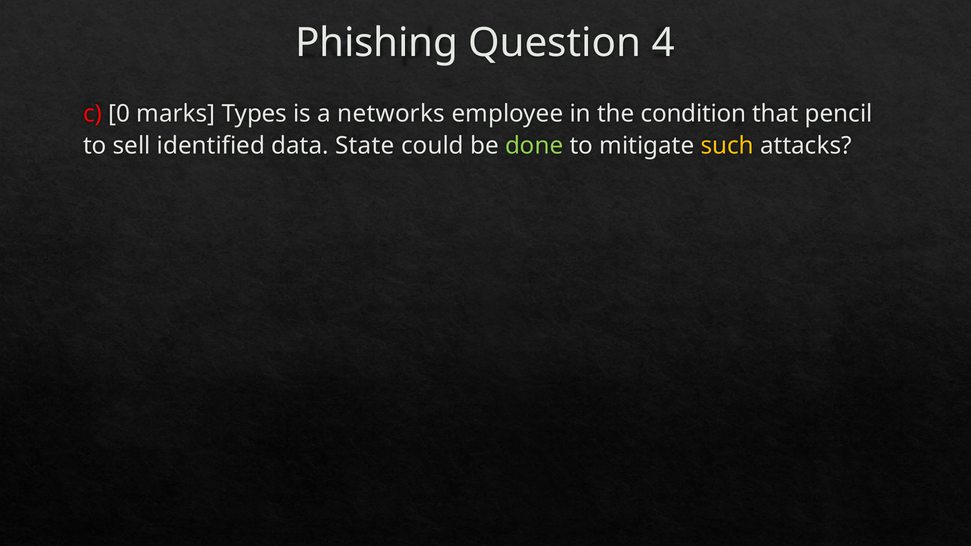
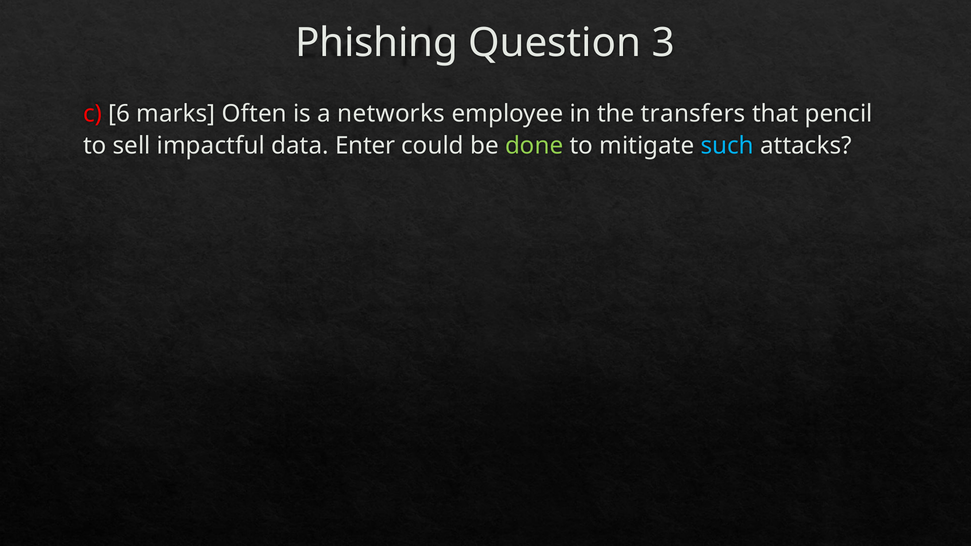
4: 4 -> 3 (663, 43)
0: 0 -> 6 (119, 114)
Types: Types -> Often (254, 114)
condition: condition -> transfers (693, 114)
identified: identified -> impactful (211, 146)
State: State -> Enter (365, 146)
such colour: yellow -> light blue (727, 146)
